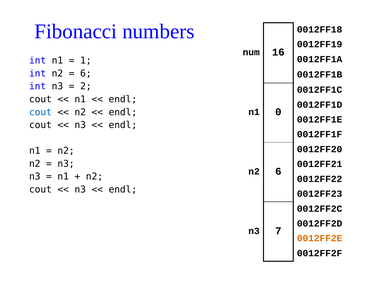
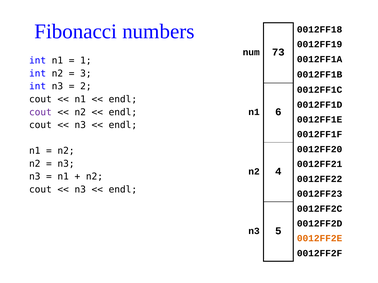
16: 16 -> 73 (278, 52)
6: 6 -> 3 (86, 74)
cout colour: blue -> purple (40, 112)
0: 0 -> 6 (278, 112)
n2 6: 6 -> 4 (278, 172)
7: 7 -> 5 (278, 231)
